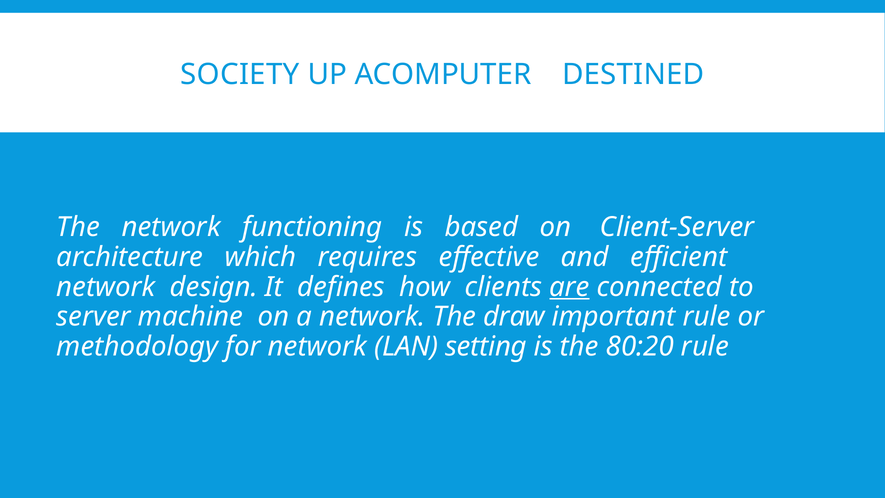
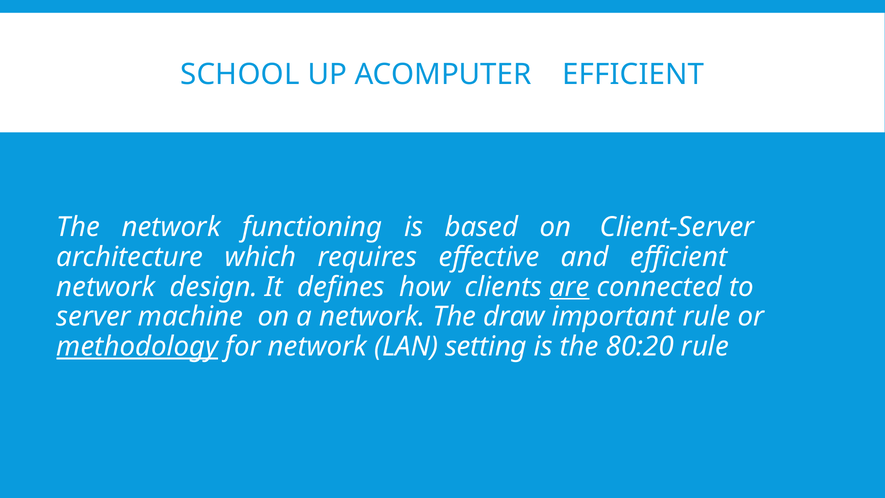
SOCIETY: SOCIETY -> SCHOOL (240, 75)
ACOMPUTER DESTINED: DESTINED -> EFFICIENT (633, 75)
methodology underline: none -> present (137, 347)
